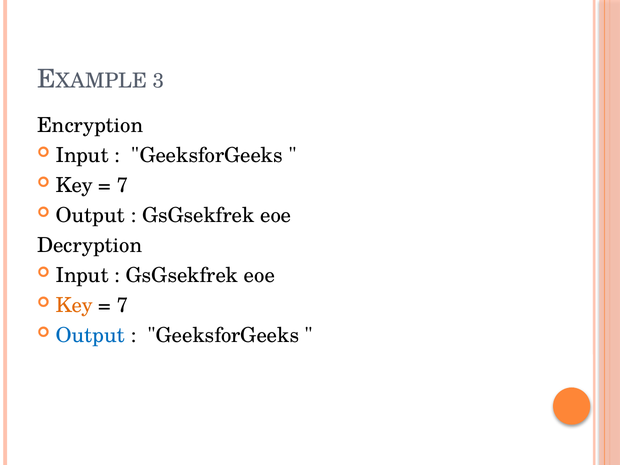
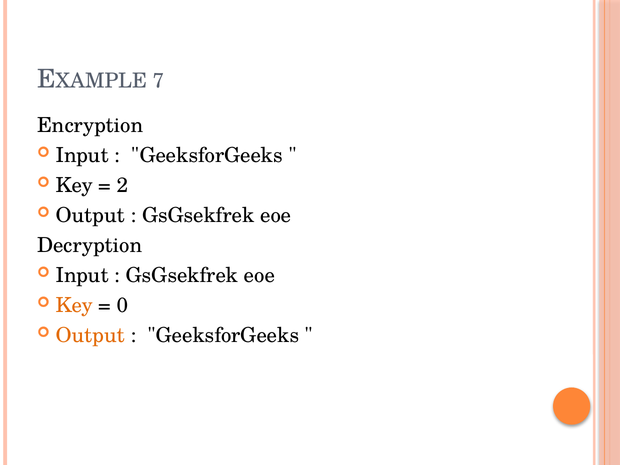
3: 3 -> 7 (159, 81)
7: 7 -> 2 (122, 185)
7: 7 -> 0 (122, 305)
Output colour: blue -> orange (90, 335)
